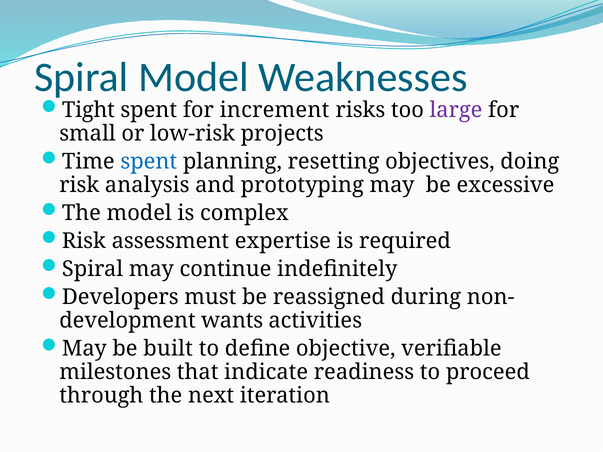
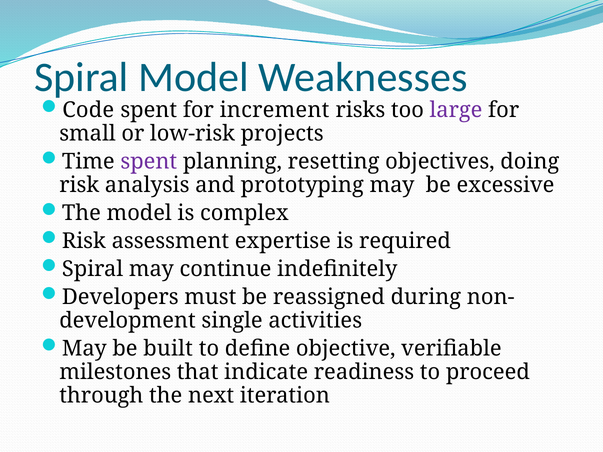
Tight: Tight -> Code (88, 110)
spent colour: blue -> purple (149, 162)
wants: wants -> single (232, 321)
